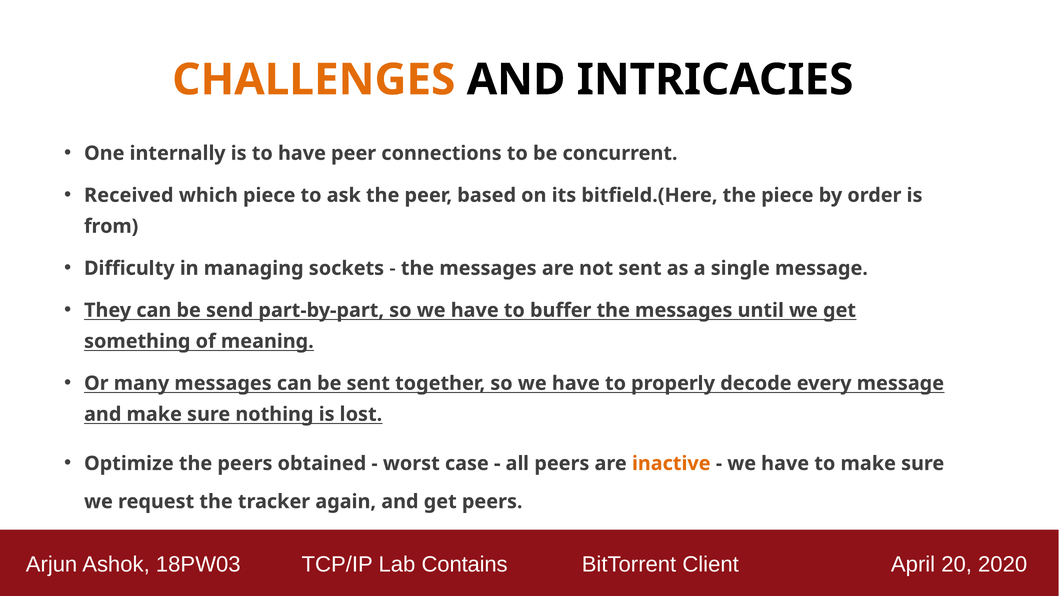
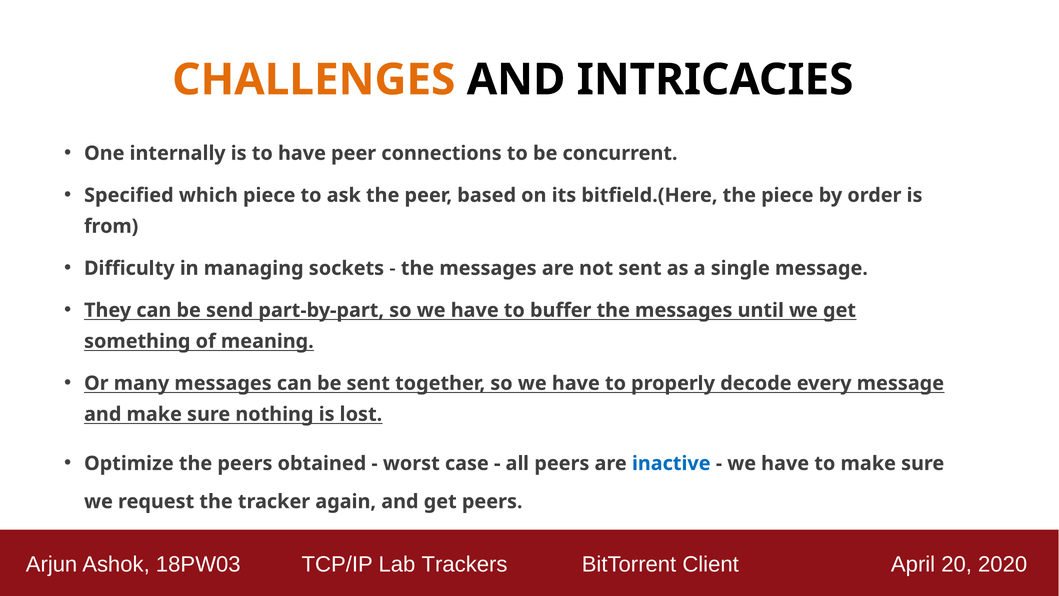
Received: Received -> Specified (129, 195)
inactive colour: orange -> blue (671, 463)
Contains: Contains -> Trackers (465, 564)
